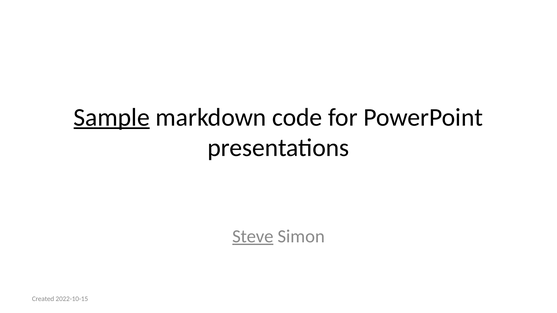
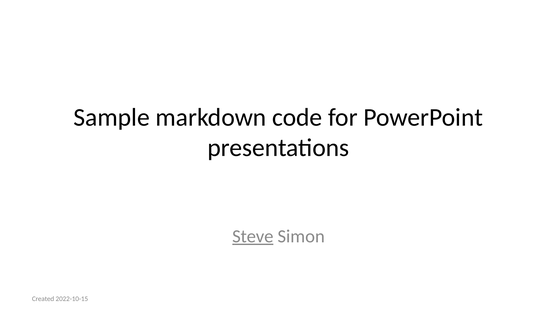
Sample underline: present -> none (112, 117)
